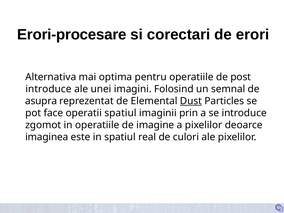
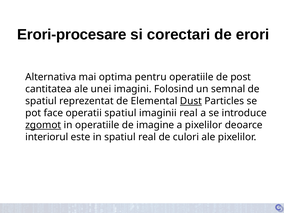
introduce: introduce -> cantitatea (49, 89)
asupra: asupra -> spatiul (41, 101)
imaginii prin: prin -> real (189, 113)
zgomot underline: none -> present (43, 125)
imaginea: imaginea -> interiorul (47, 137)
